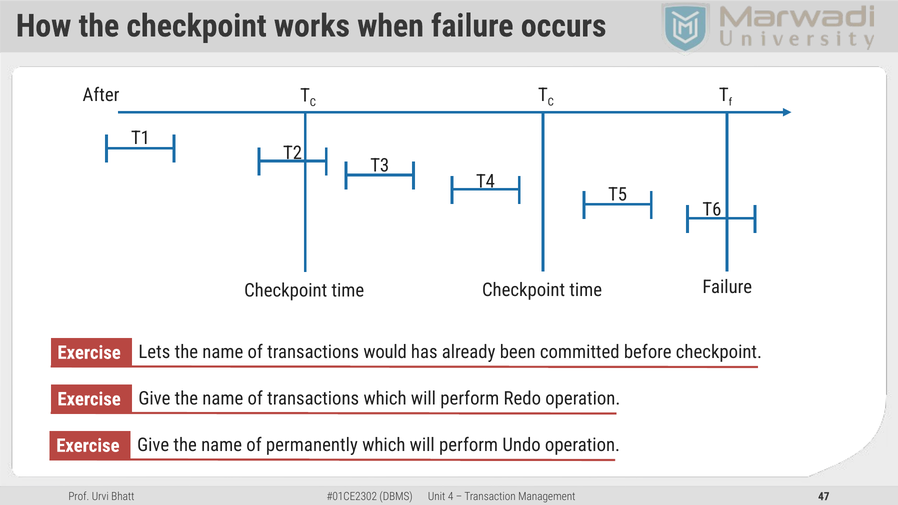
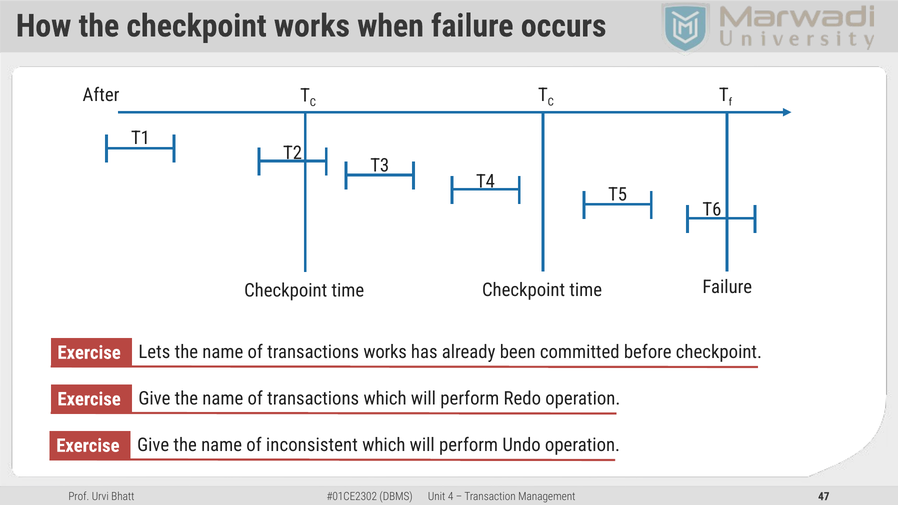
transactions would: would -> works (385, 352)
permanently: permanently -> inconsistent (312, 445)
